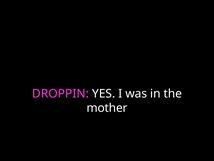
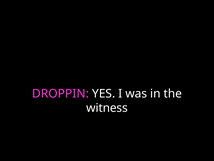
mother: mother -> witness (107, 108)
